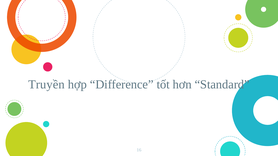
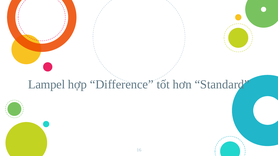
Truyền: Truyền -> Lampel (47, 85)
